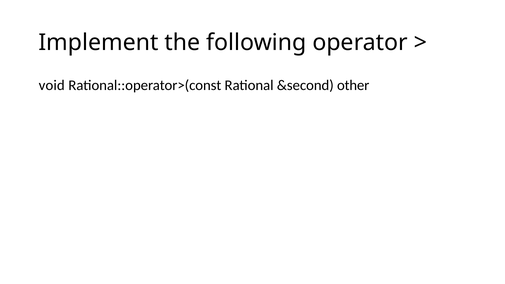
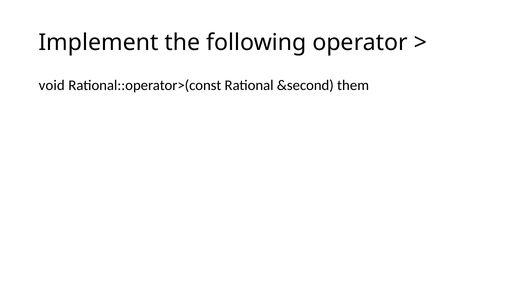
other: other -> them (353, 85)
